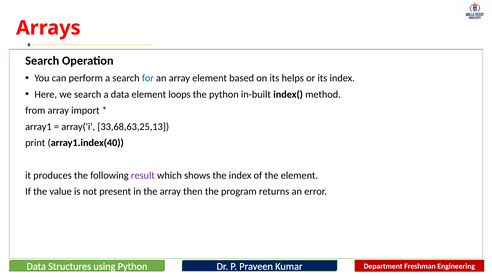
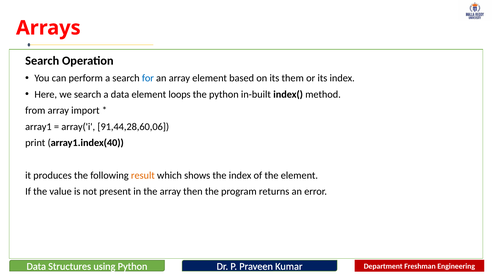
helps: helps -> them (293, 78)
33,68,63,25,13: 33,68,63,25,13 -> 91,44,28,60,06 (133, 127)
result colour: purple -> orange (143, 175)
